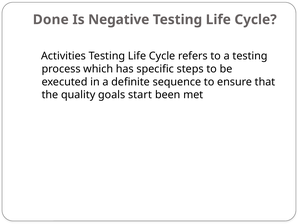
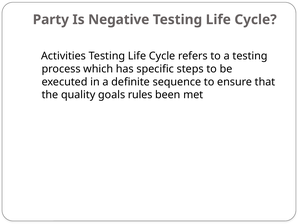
Done: Done -> Party (51, 20)
start: start -> rules (140, 95)
